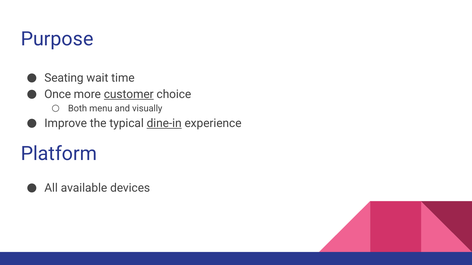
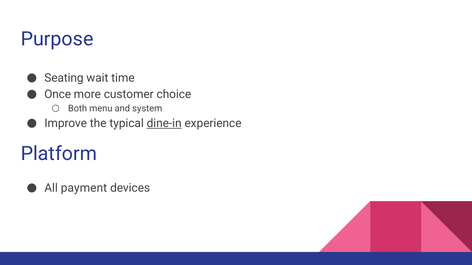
customer underline: present -> none (129, 95)
visually: visually -> system (147, 109)
available: available -> payment (84, 188)
